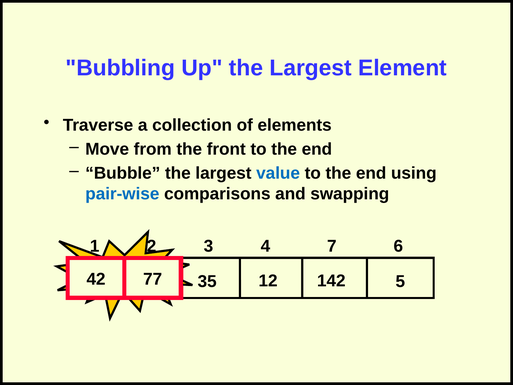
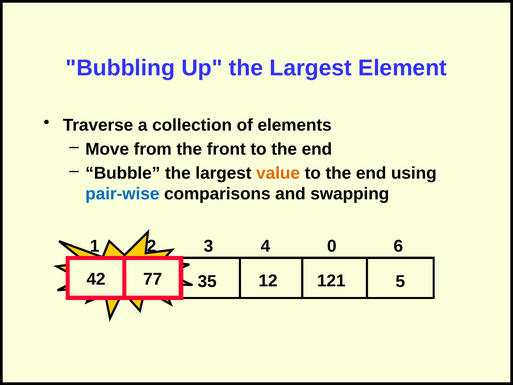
value colour: blue -> orange (278, 173)
7: 7 -> 0 (332, 246)
142: 142 -> 121 (331, 281)
